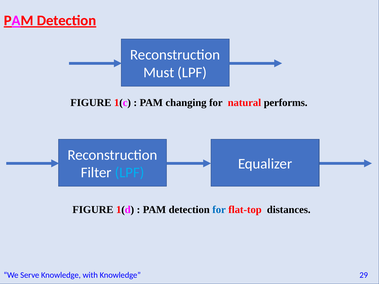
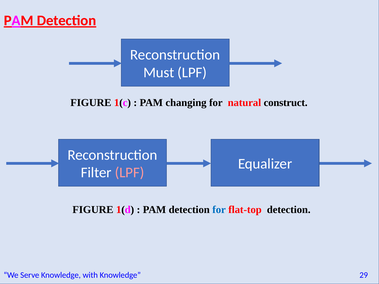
performs: performs -> construct (286, 103)
LPF colour: light blue -> pink (130, 173)
flat-top distances: distances -> detection (289, 210)
